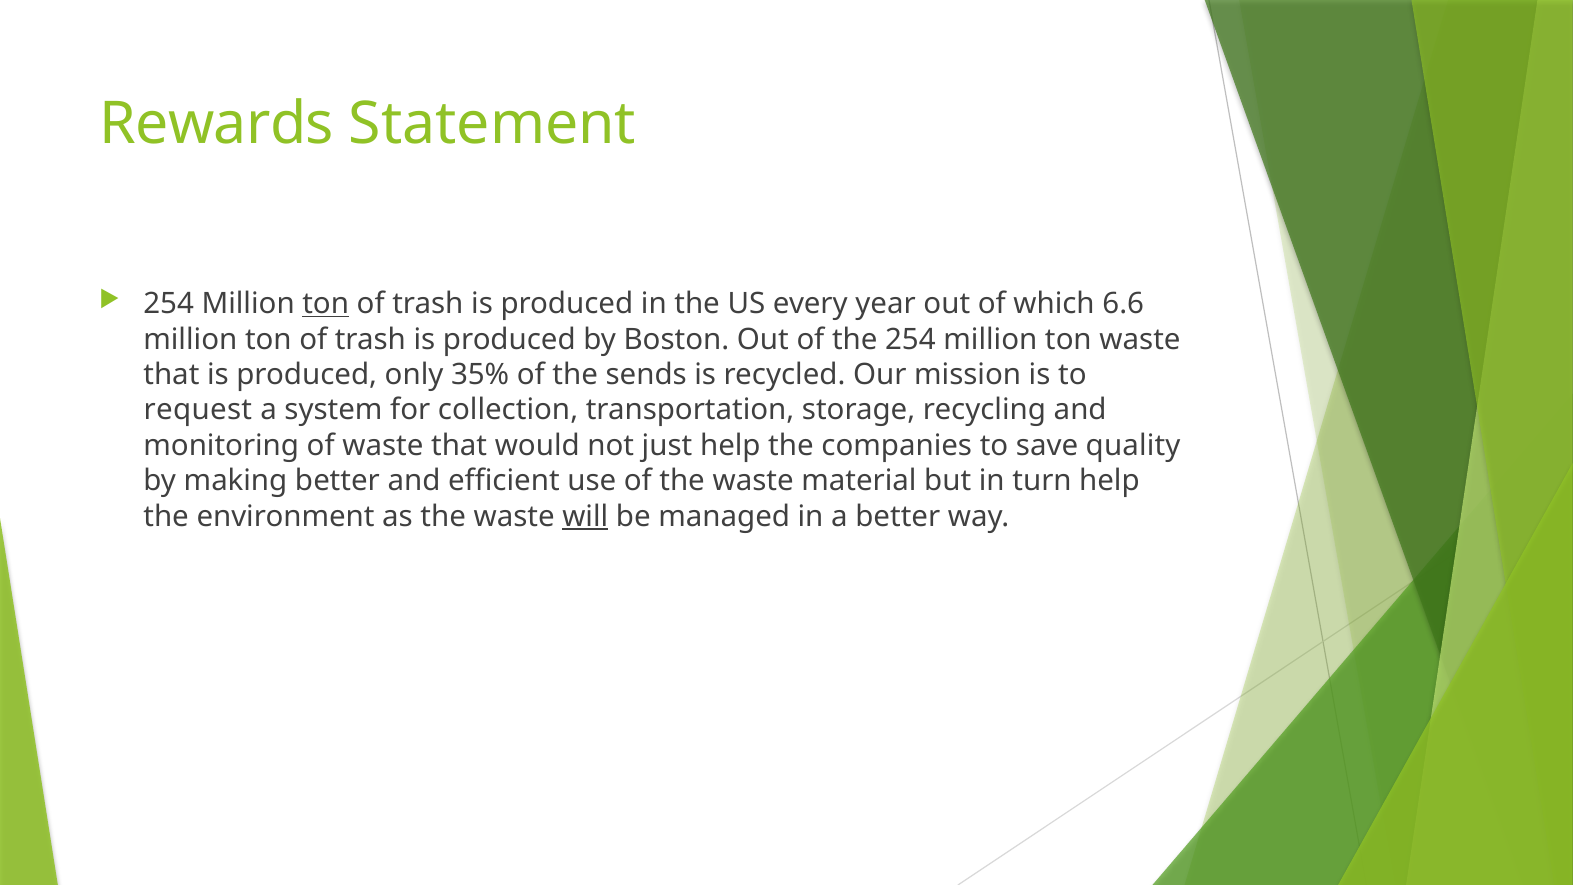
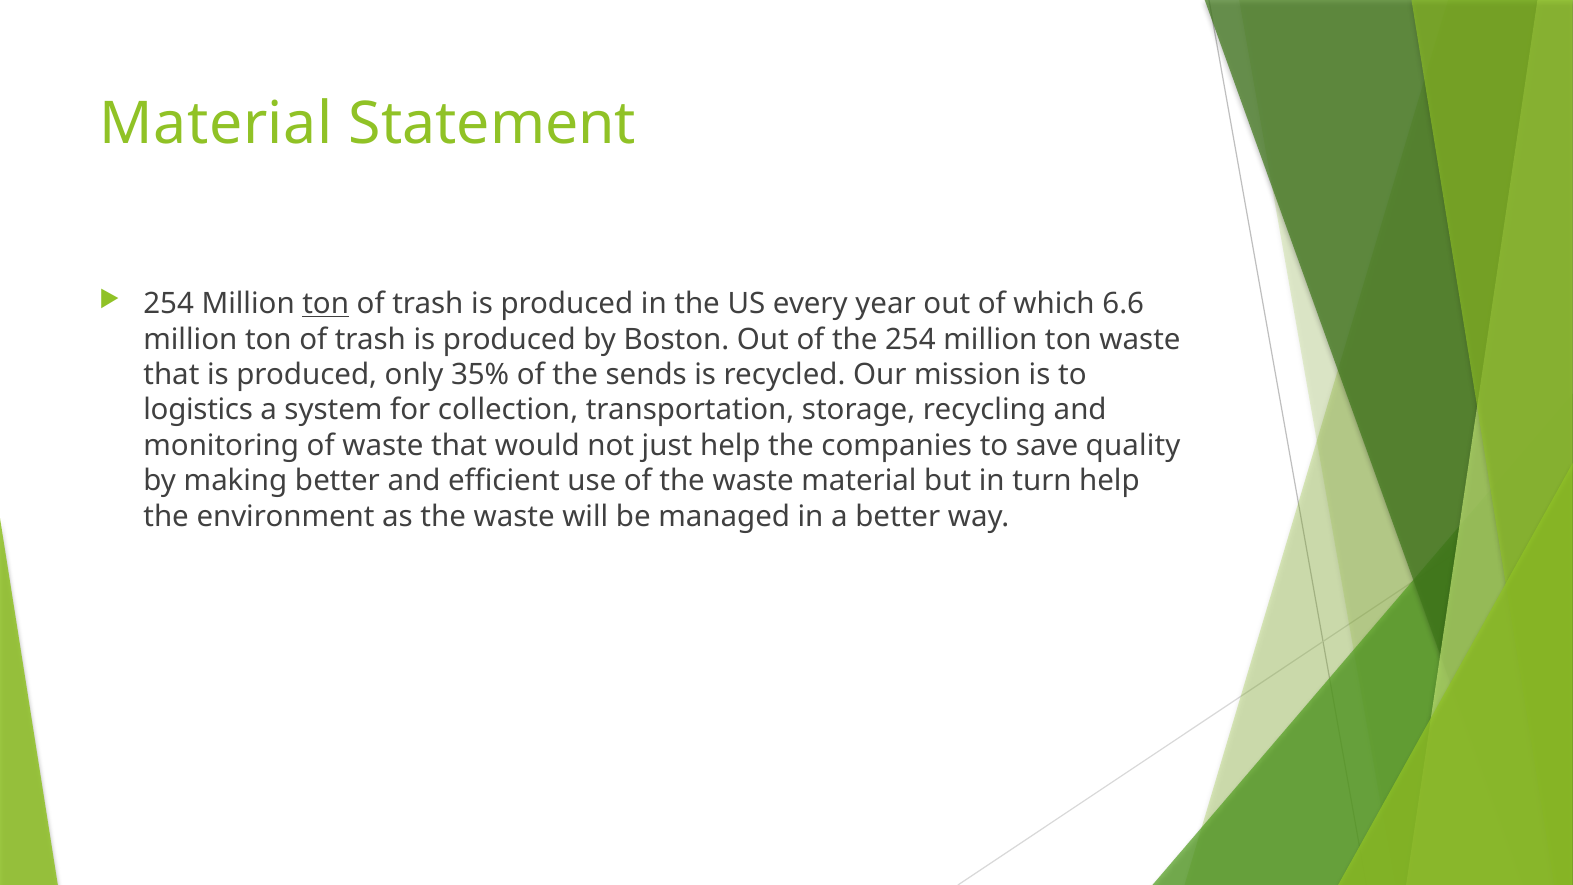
Rewards: Rewards -> Material (216, 124)
request: request -> logistics (198, 410)
will underline: present -> none (585, 516)
